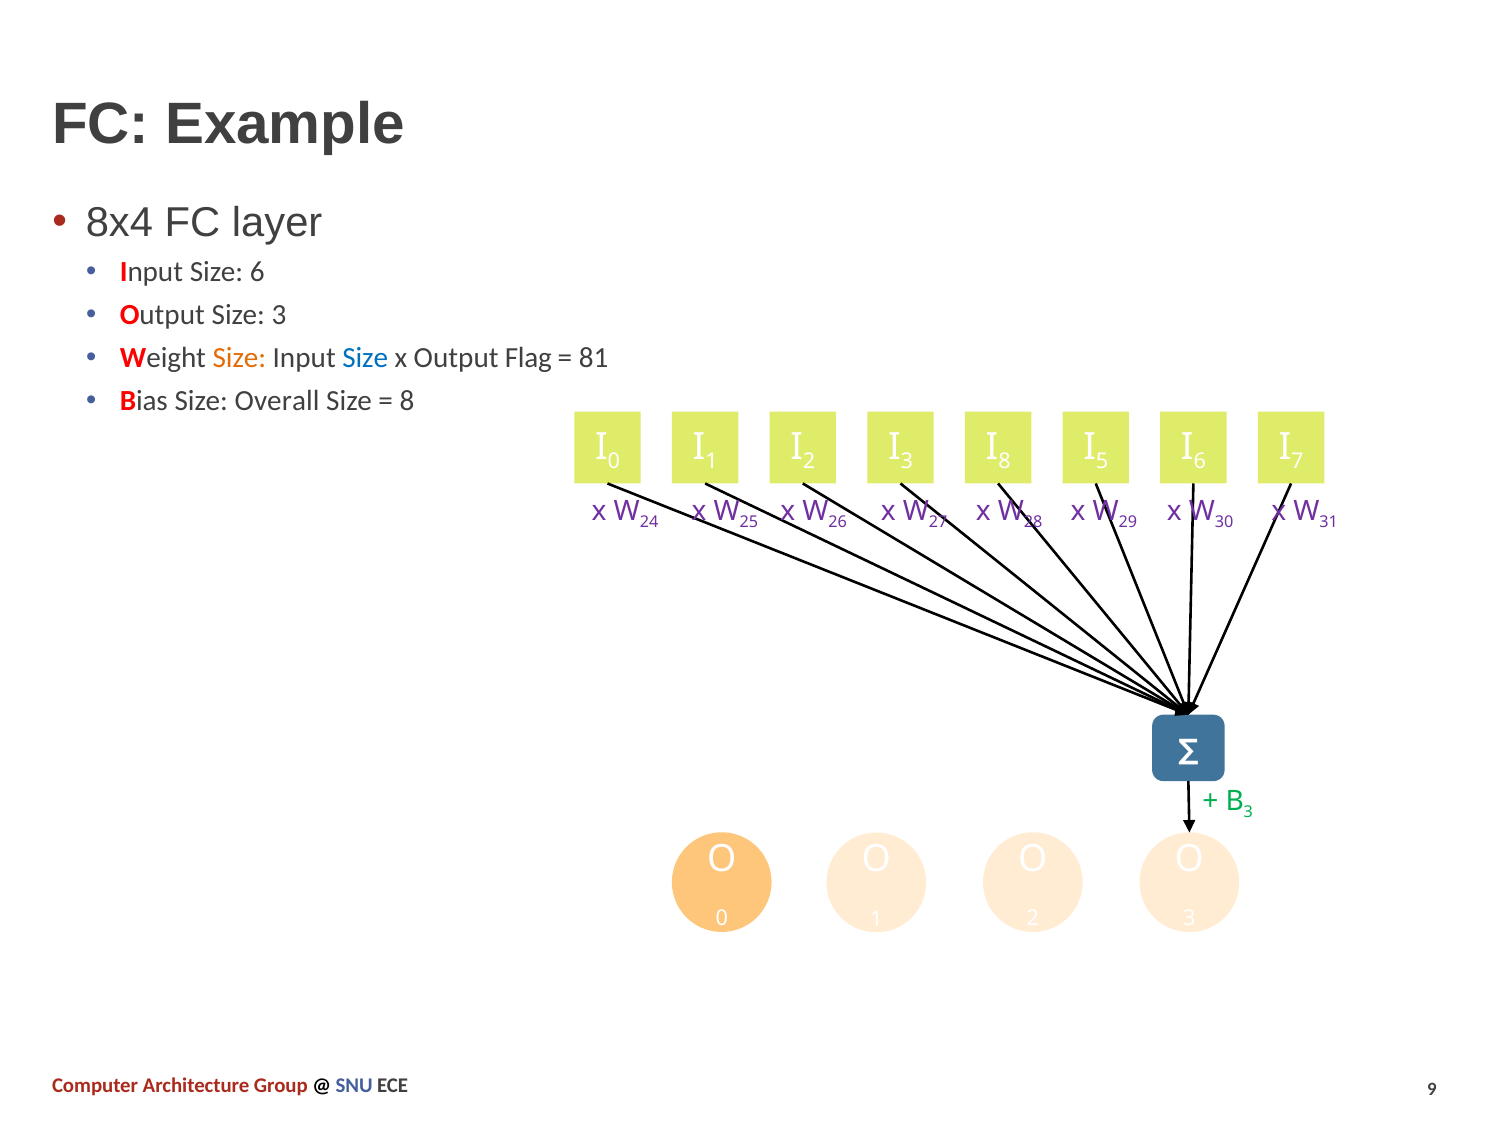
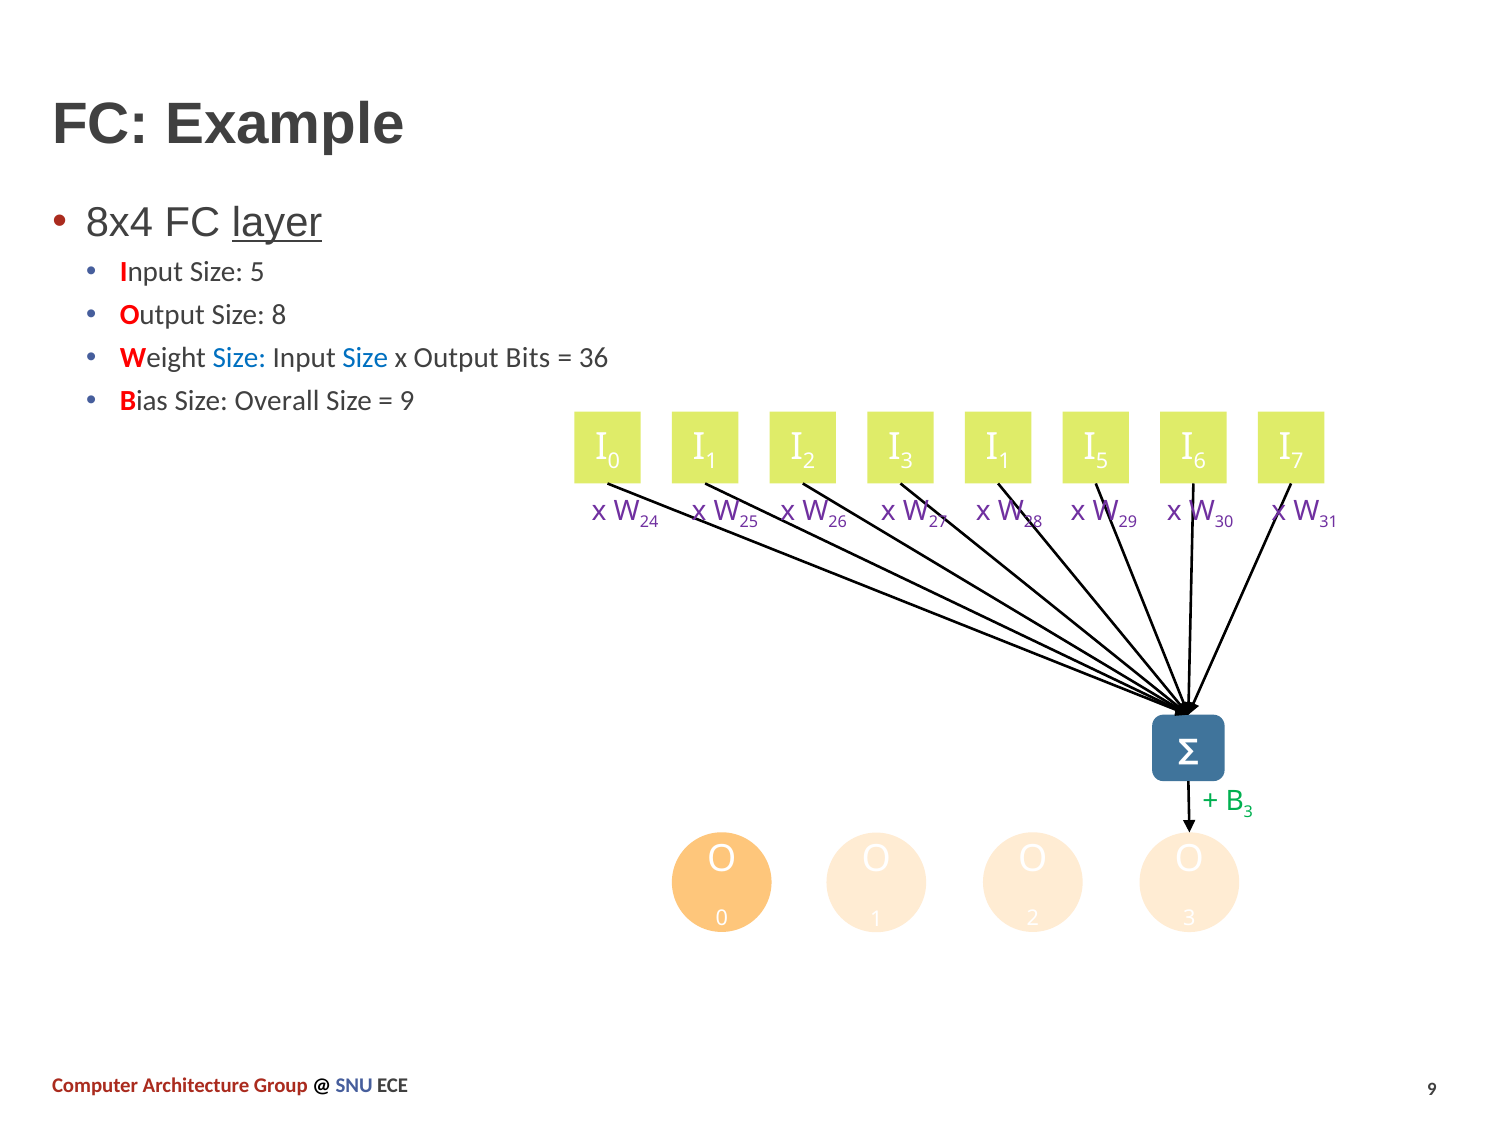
layer underline: none -> present (277, 223)
Size 6: 6 -> 5 (257, 272)
Size 3: 3 -> 8 (279, 315)
Size colour: orange -> blue (239, 358)
Flag: Flag -> Bits (528, 358)
81: 81 -> 36 (594, 358)
8: 8 -> 9 (407, 401)
8: 8 -> 1 (1004, 462)
